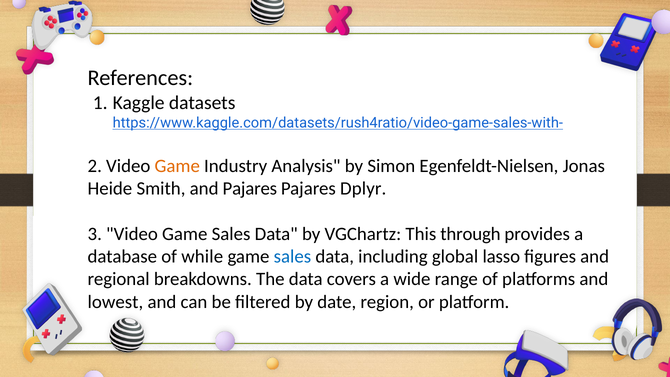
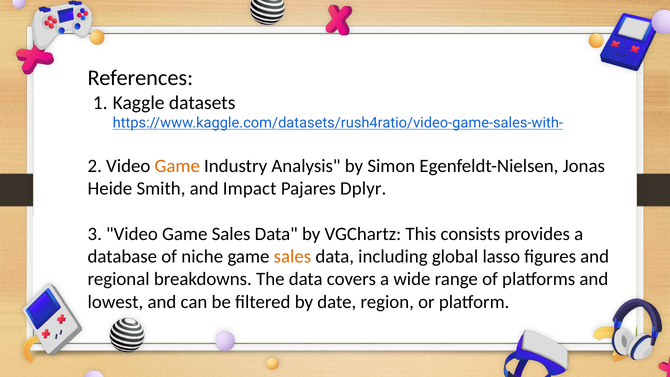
and Pajares: Pajares -> Impact (250, 189)
through: through -> consists (470, 234)
while: while -> niche (202, 257)
sales colour: blue -> orange (292, 257)
